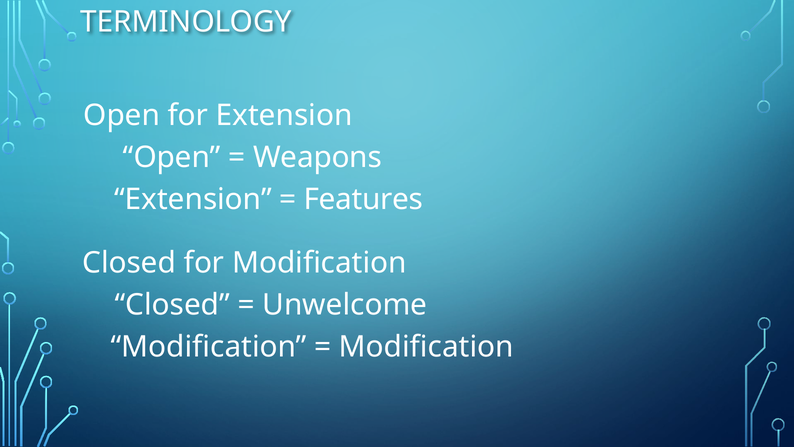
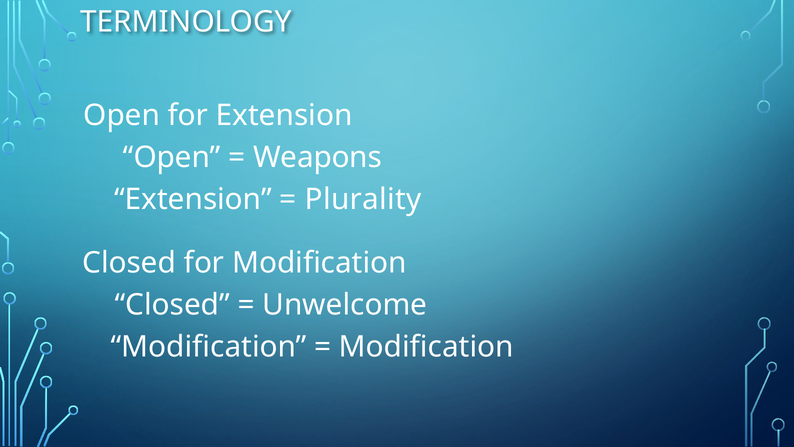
Features: Features -> Plurality (363, 199)
